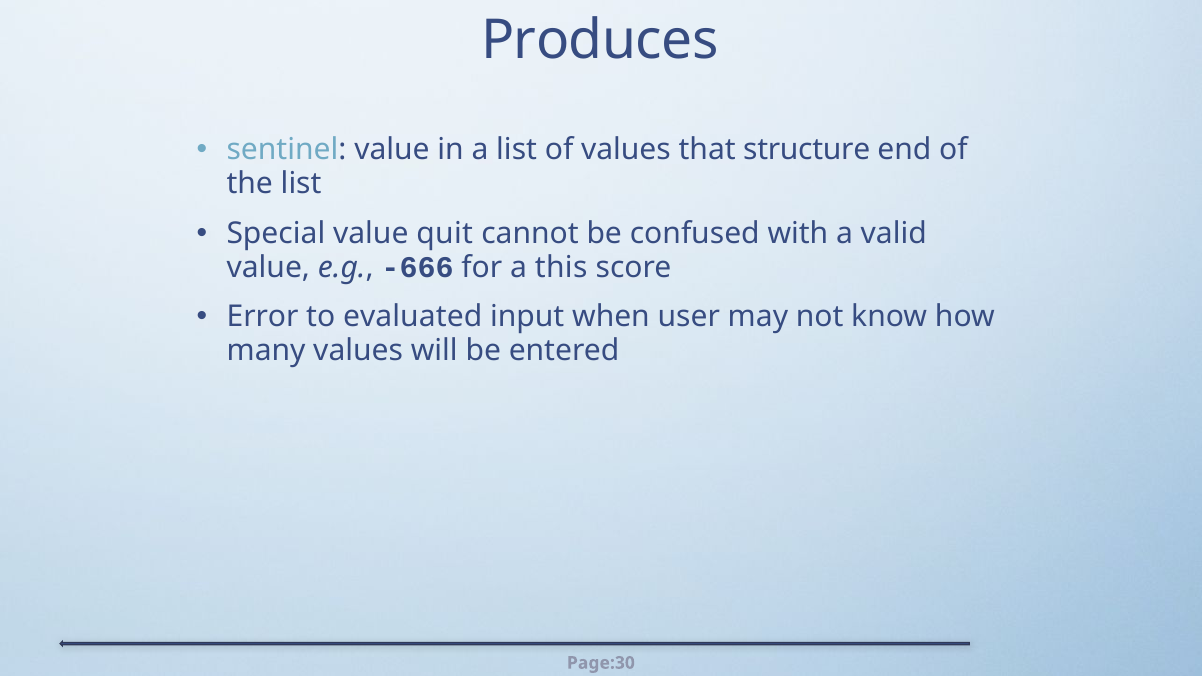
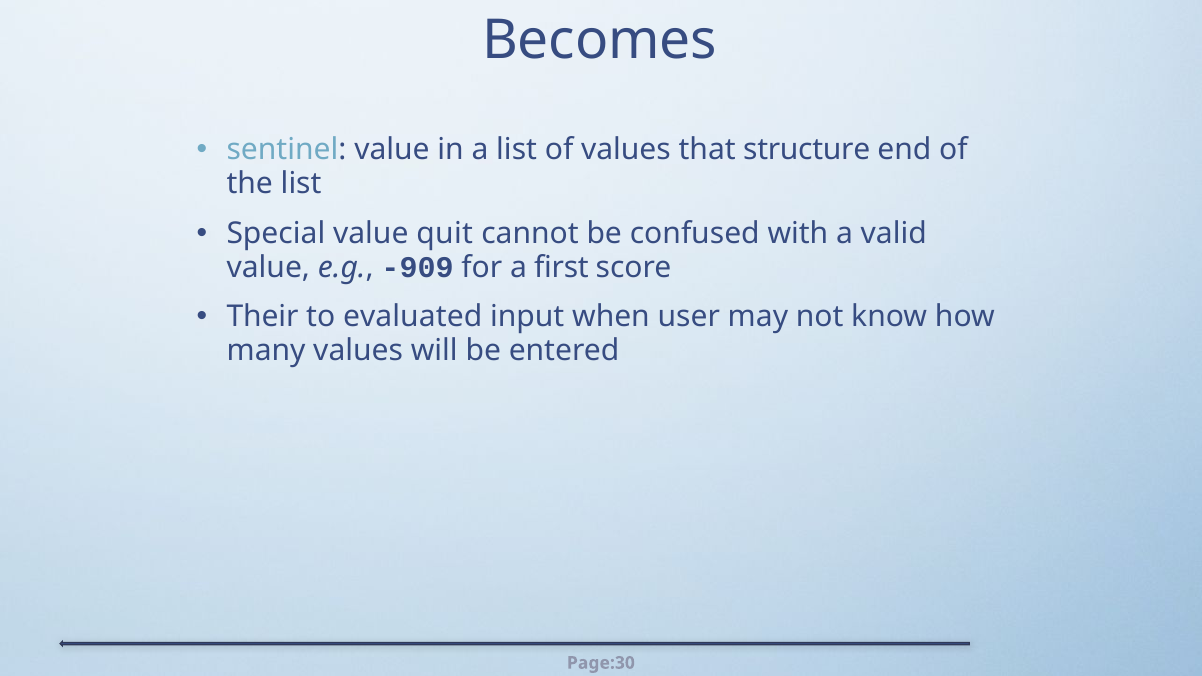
Produces: Produces -> Becomes (600, 41)
-666: -666 -> -909 (418, 267)
this: this -> first (561, 267)
Error: Error -> Their (263, 317)
